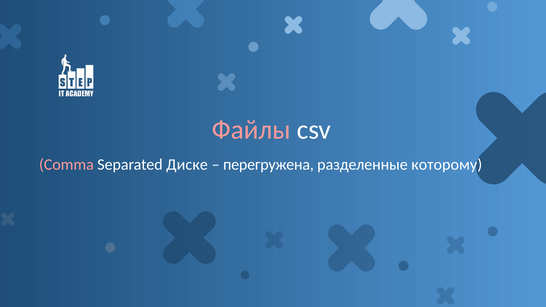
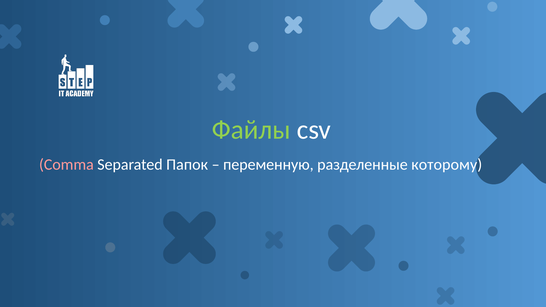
Файлы colour: pink -> light green (251, 130)
Диске: Диске -> Папок (187, 165)
перегружена: перегружена -> переменную (268, 165)
